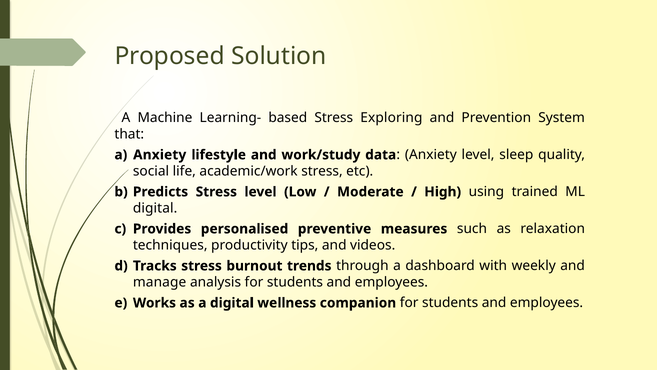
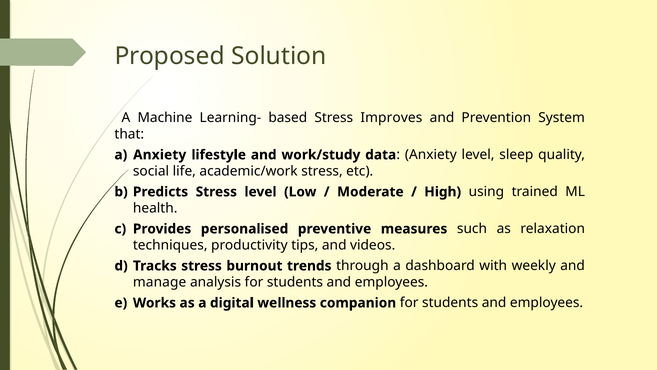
Exploring: Exploring -> Improves (391, 118)
digital: digital -> health (155, 208)
